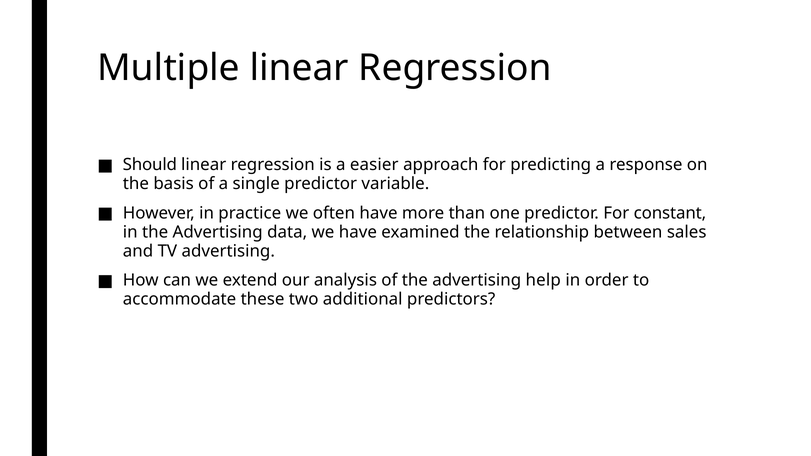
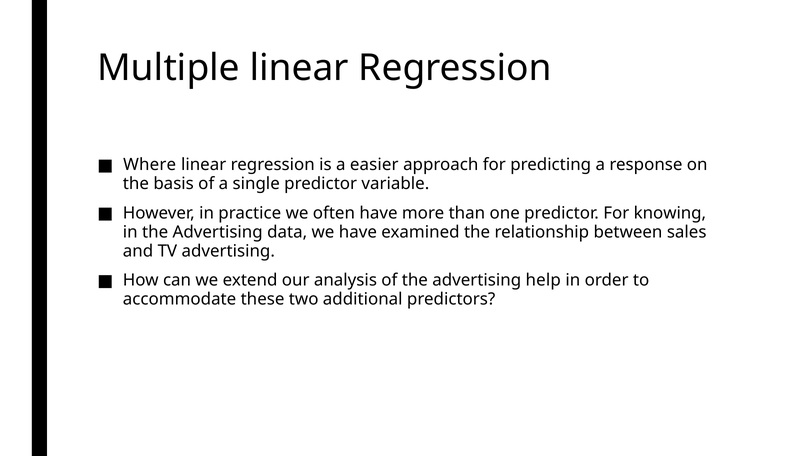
Should: Should -> Where (150, 165)
constant: constant -> knowing (670, 213)
